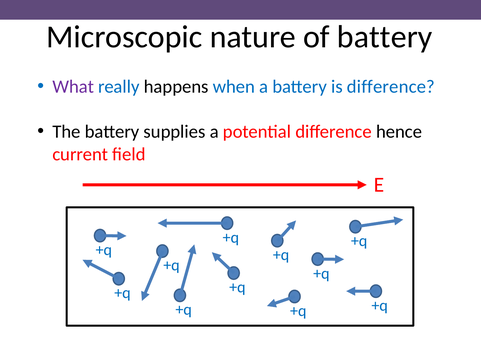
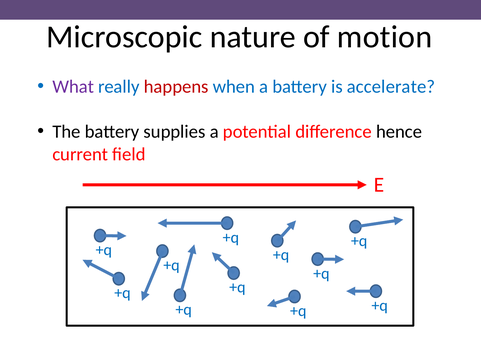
of battery: battery -> motion (385, 37)
happens colour: black -> red (176, 87)
is difference: difference -> accelerate (391, 87)
